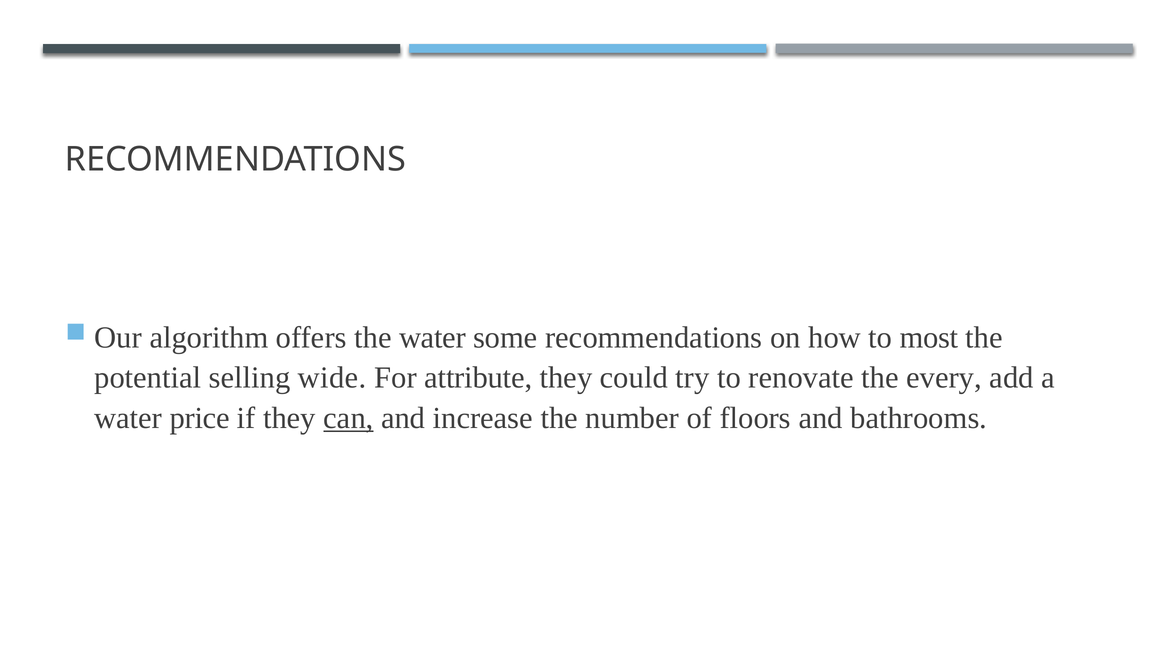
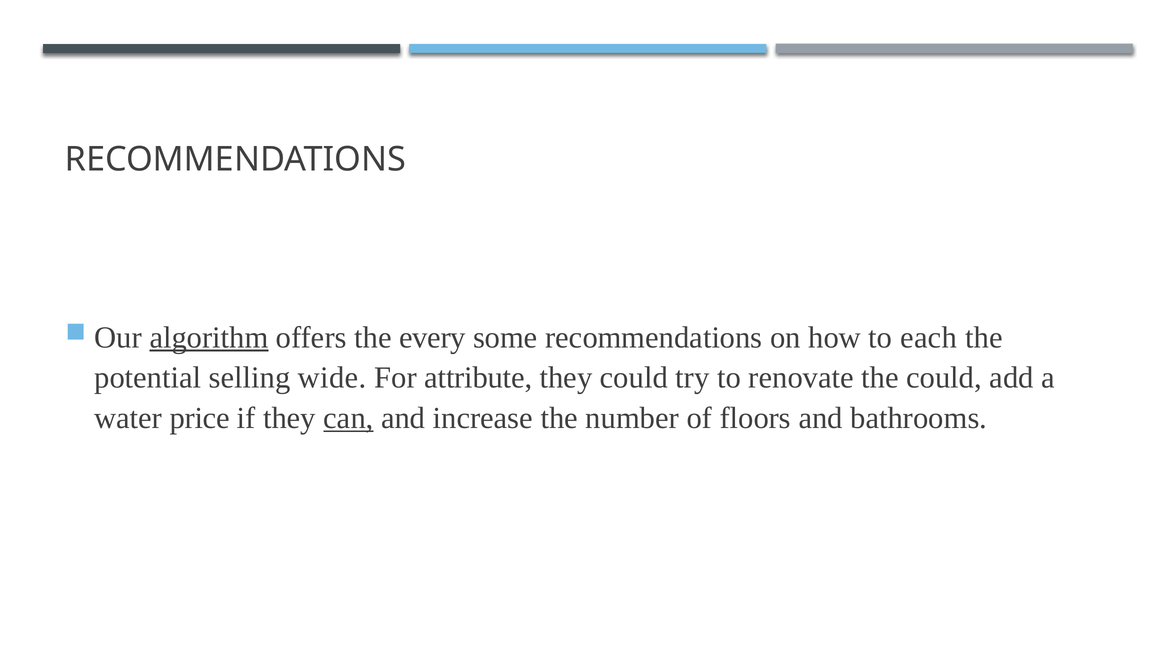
algorithm underline: none -> present (209, 338)
the water: water -> every (432, 338)
most: most -> each (929, 338)
the every: every -> could (944, 378)
